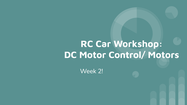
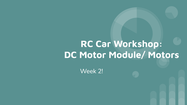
Control/: Control/ -> Module/ (127, 55)
